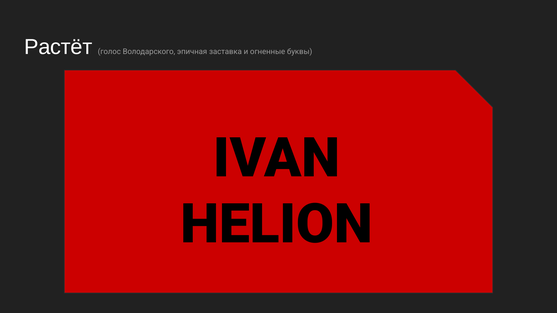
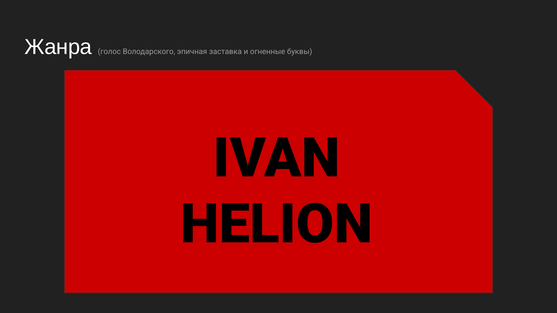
Растёт: Растёт -> Жанра (58, 47)
